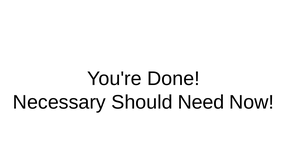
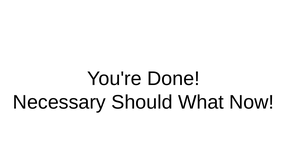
Need: Need -> What (201, 102)
